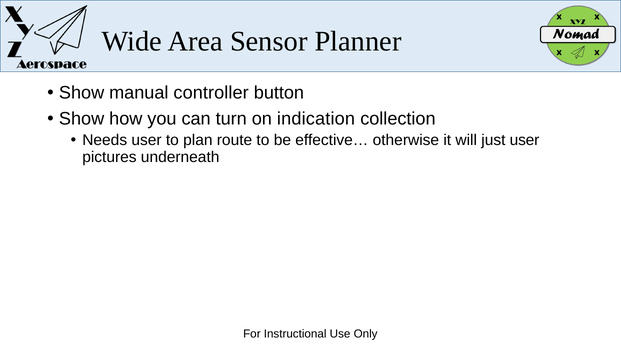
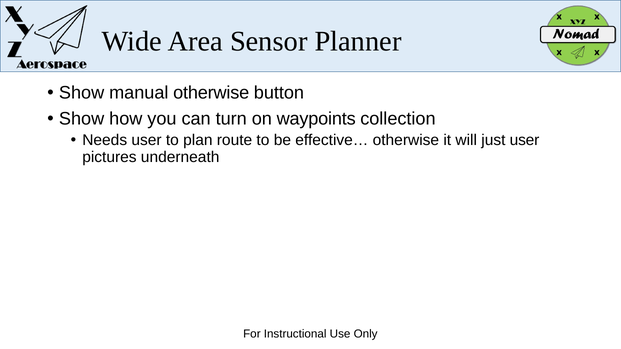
manual controller: controller -> otherwise (211, 93)
indication: indication -> waypoints (316, 119)
